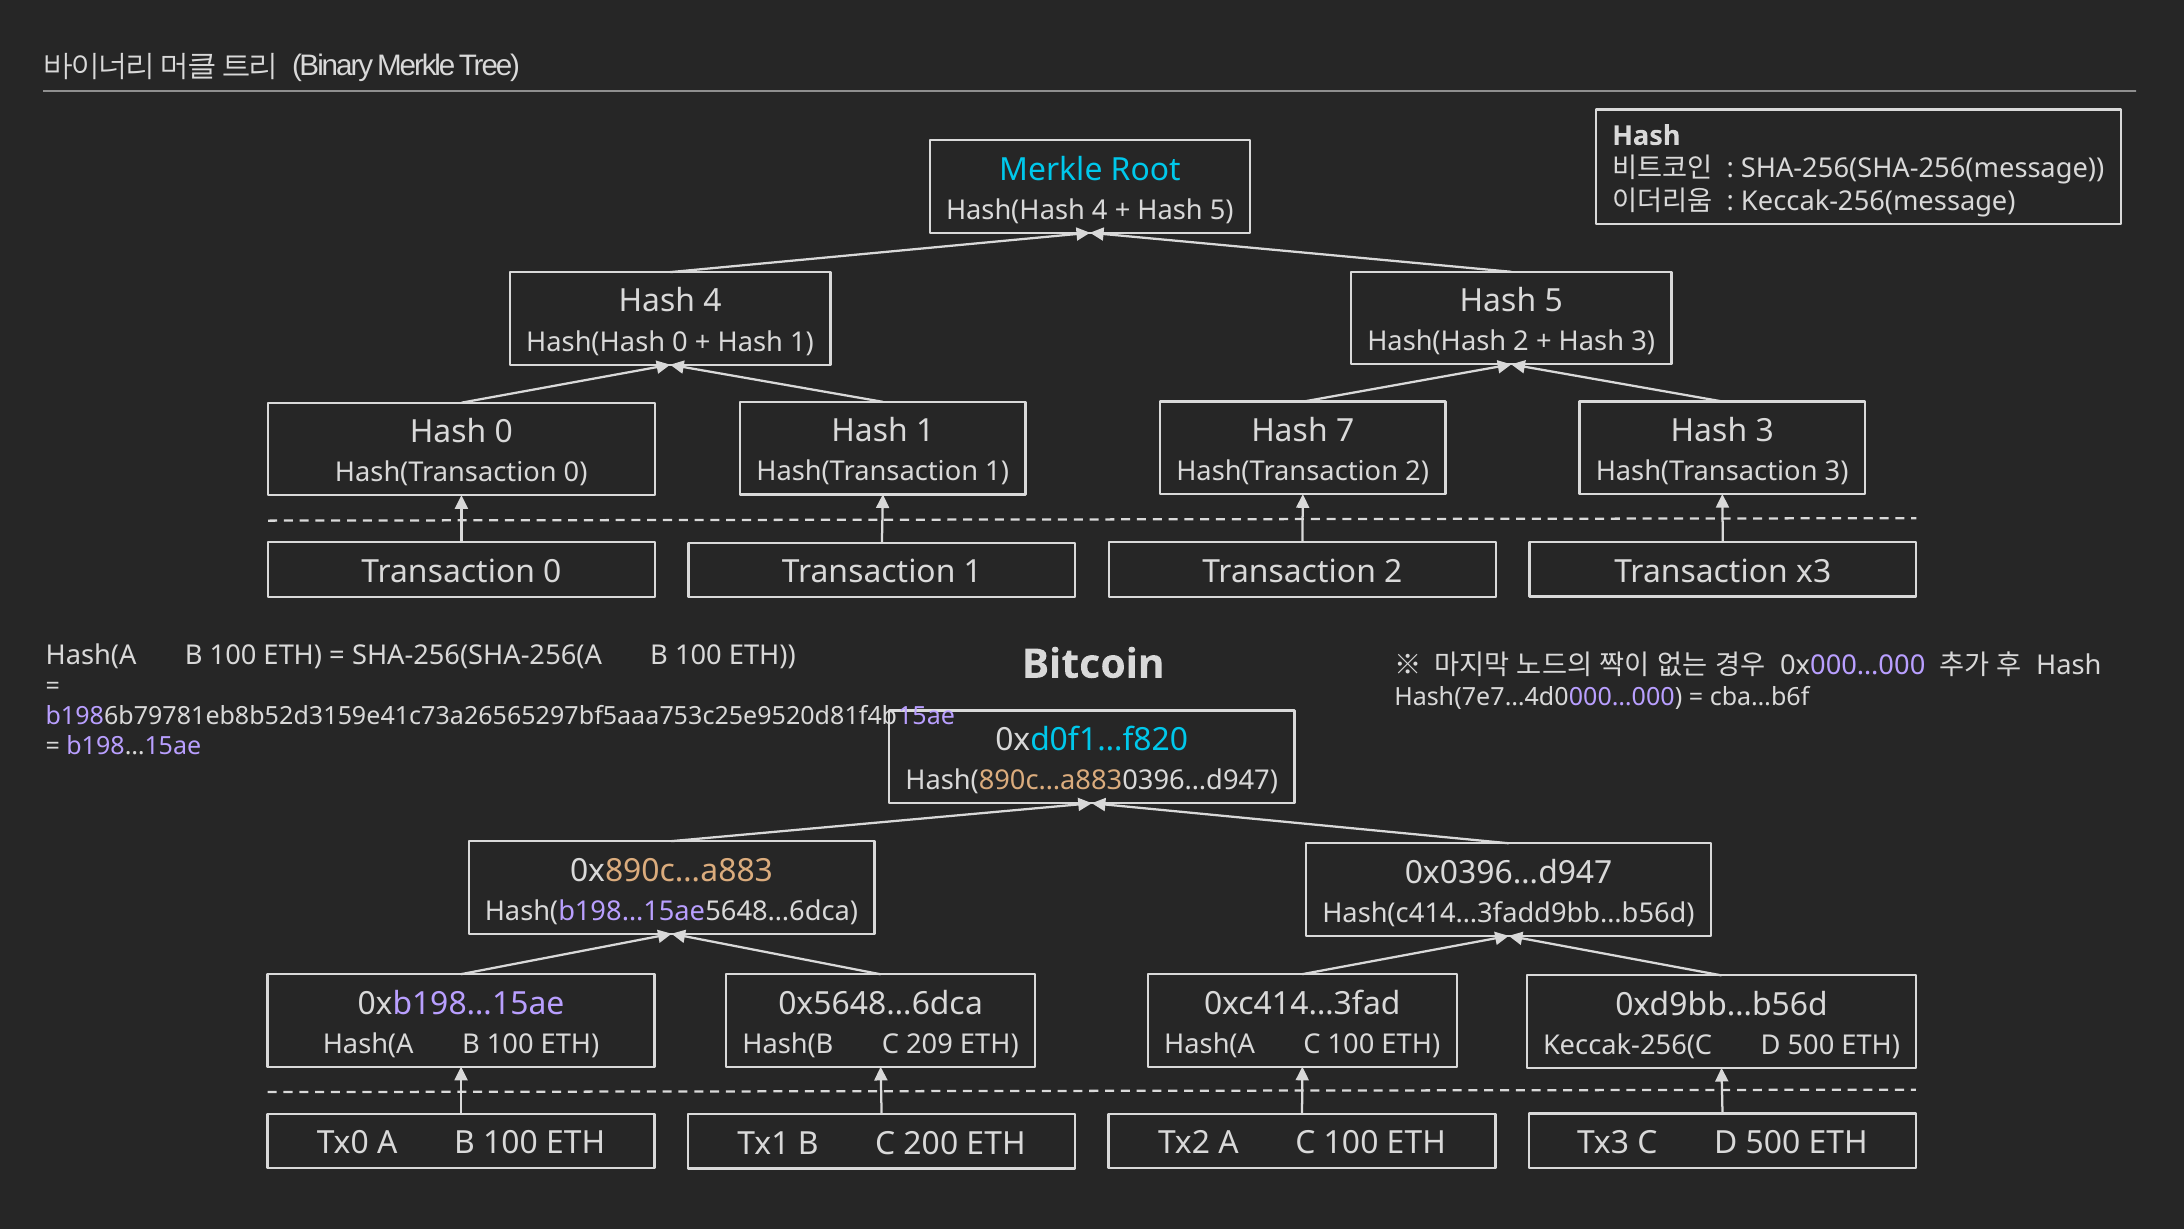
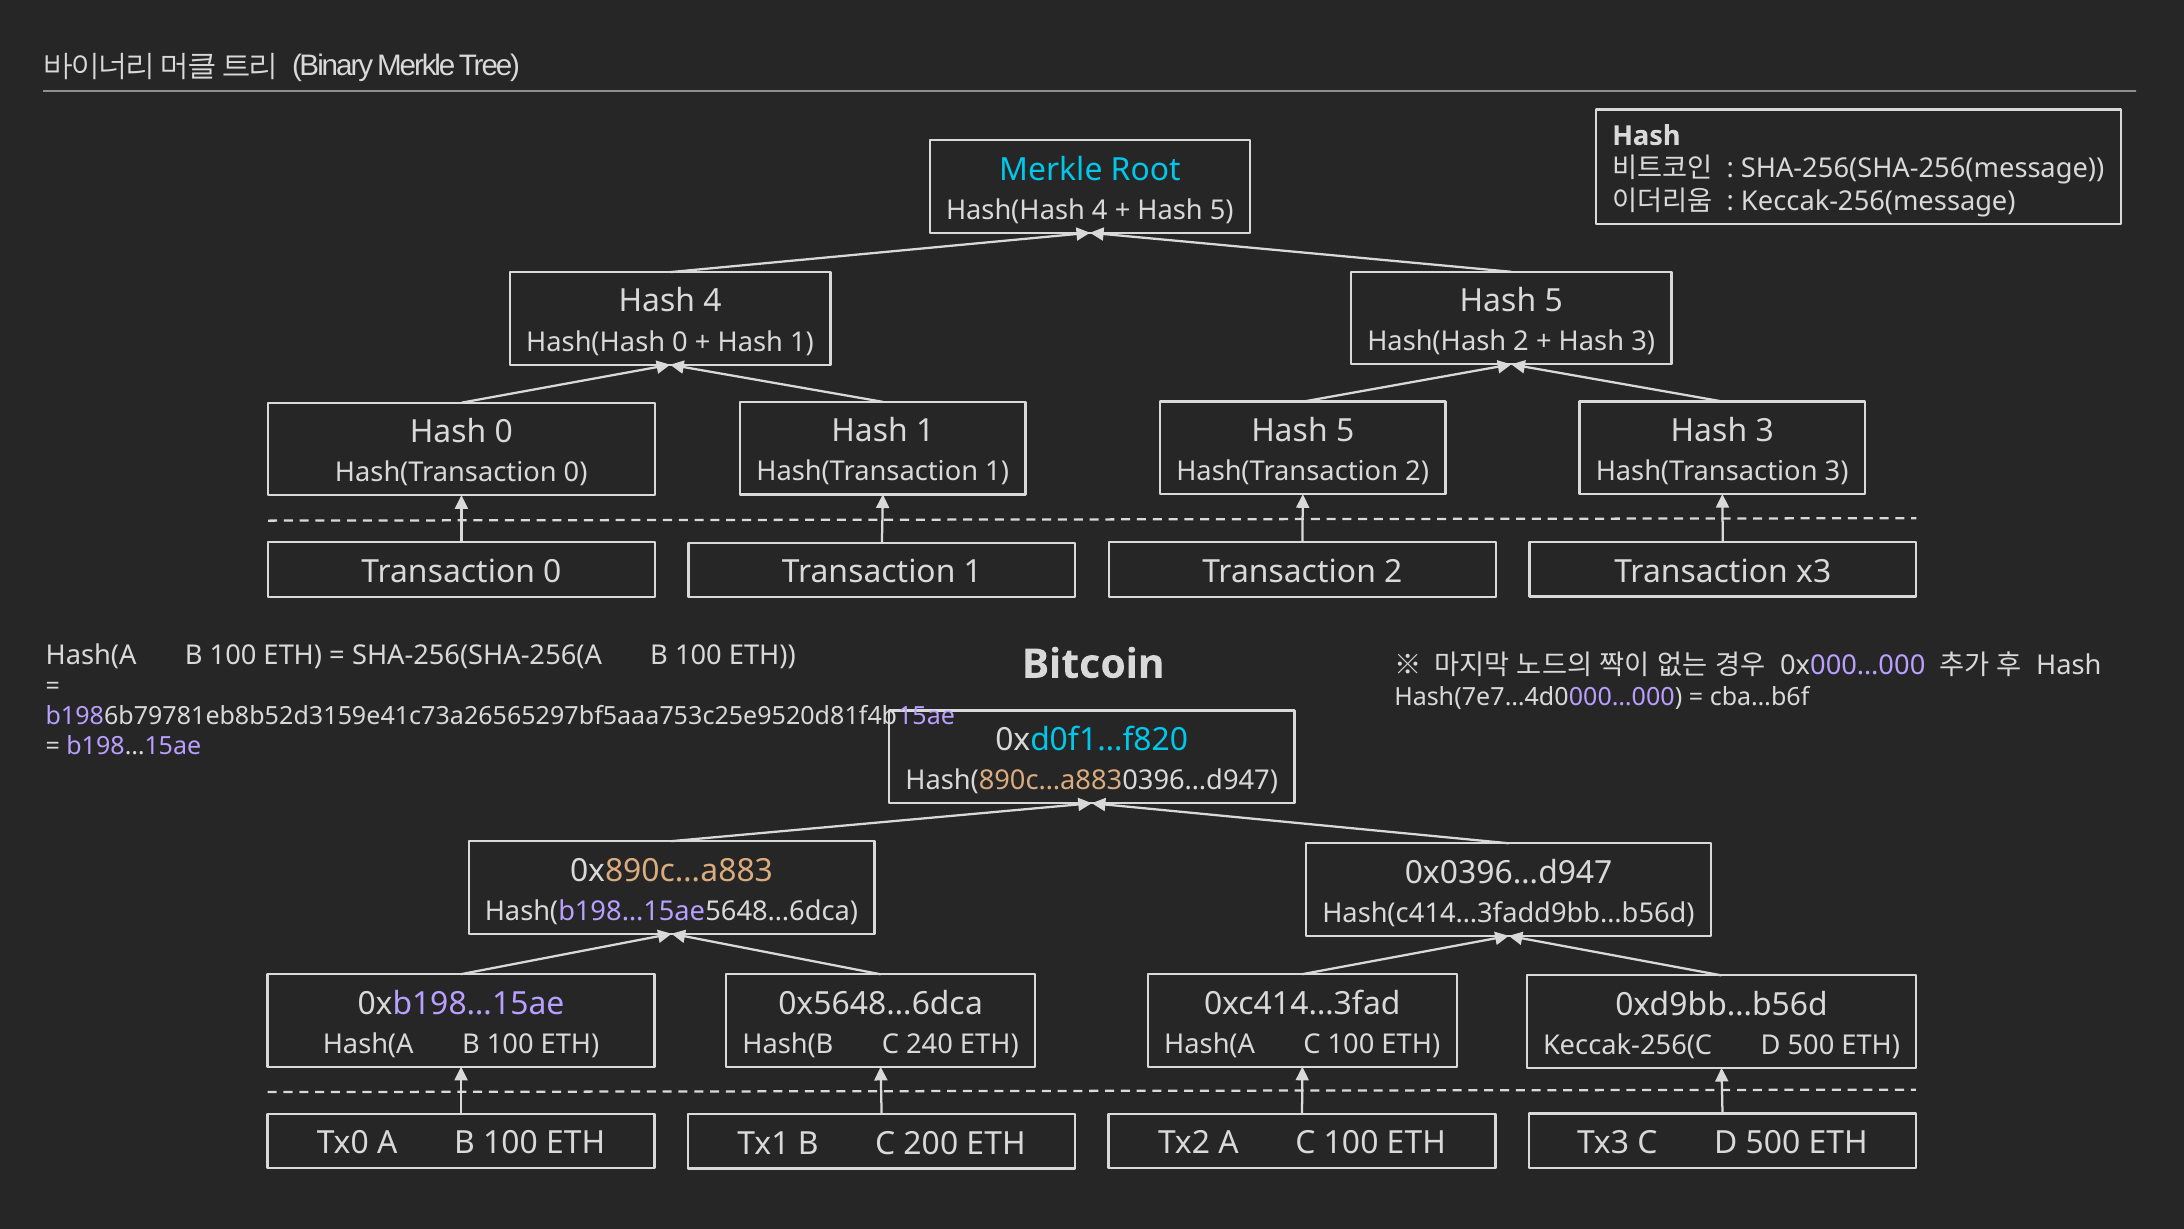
7: 7 -> 5 (1345, 431)
209: 209 -> 240 (930, 1044)
